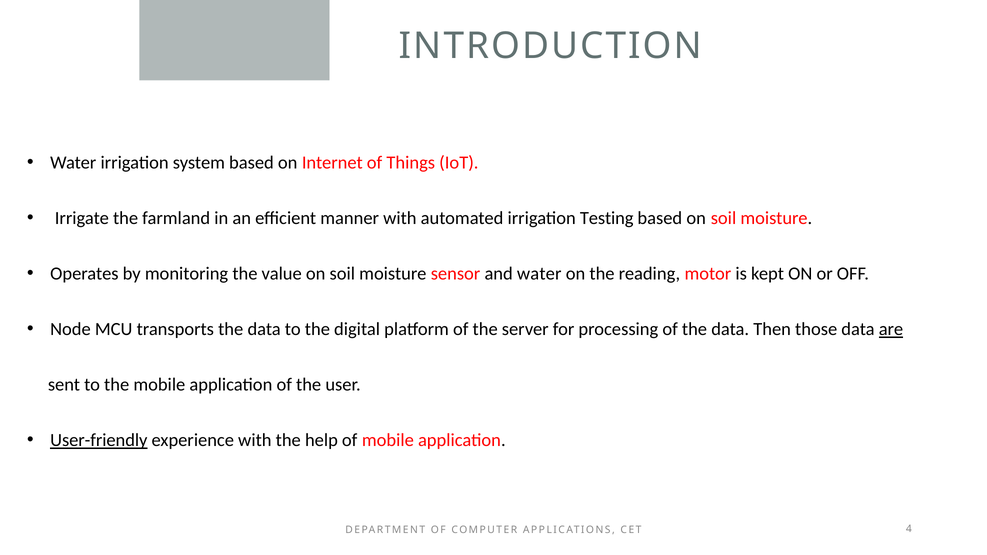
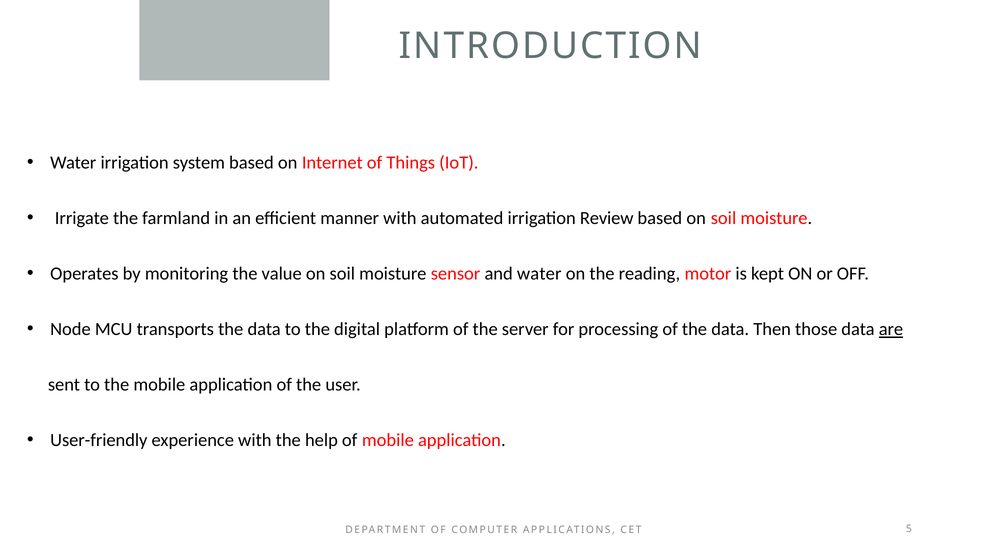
Testing: Testing -> Review (607, 218)
User-friendly underline: present -> none (99, 440)
4: 4 -> 5 (909, 529)
